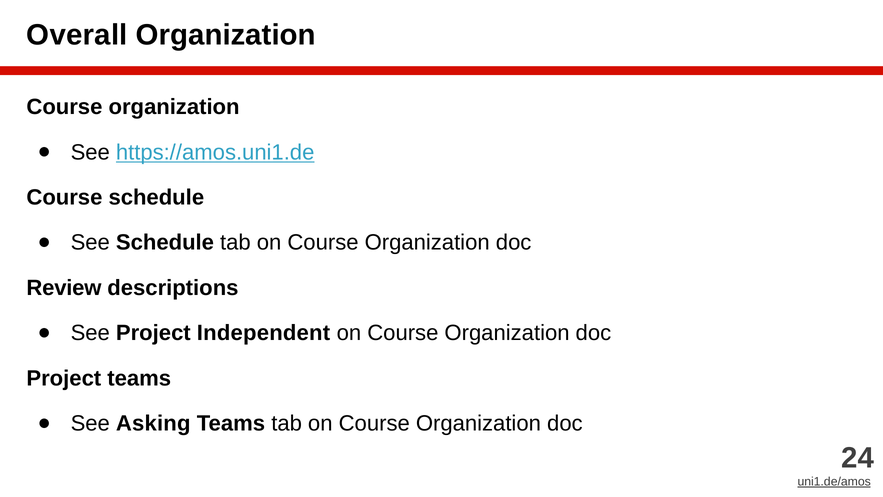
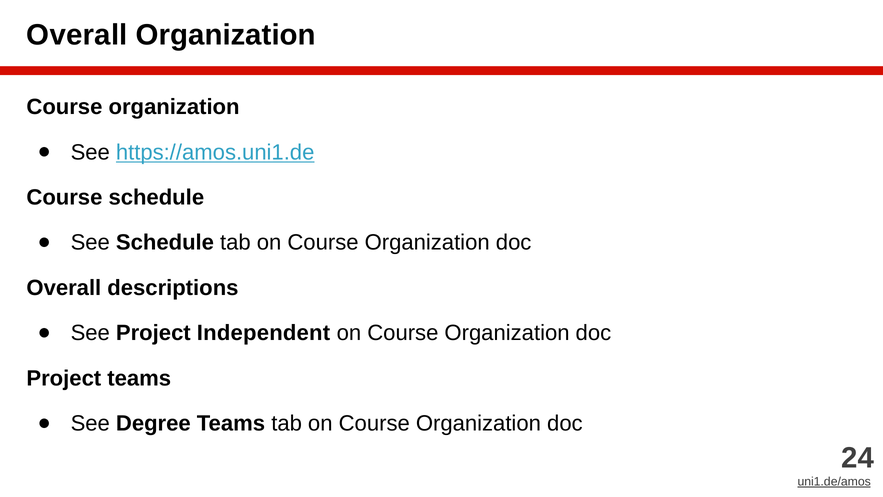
Review: Review -> Overall (64, 288)
Asking: Asking -> Degree (153, 423)
